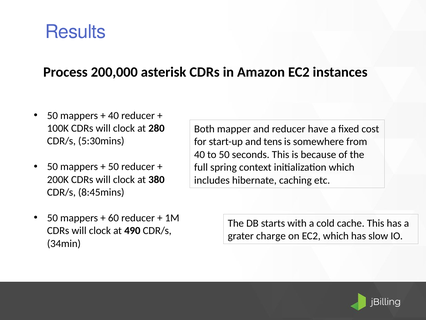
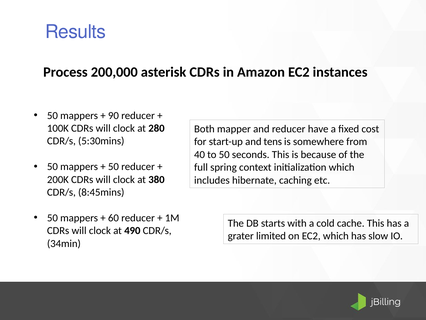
40: 40 -> 90 (113, 115)
charge: charge -> limited (271, 236)
